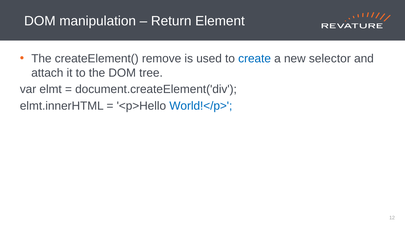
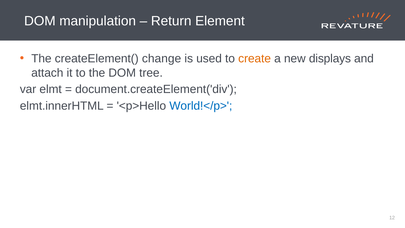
remove: remove -> change (162, 59)
create colour: blue -> orange (255, 59)
selector: selector -> displays (330, 59)
